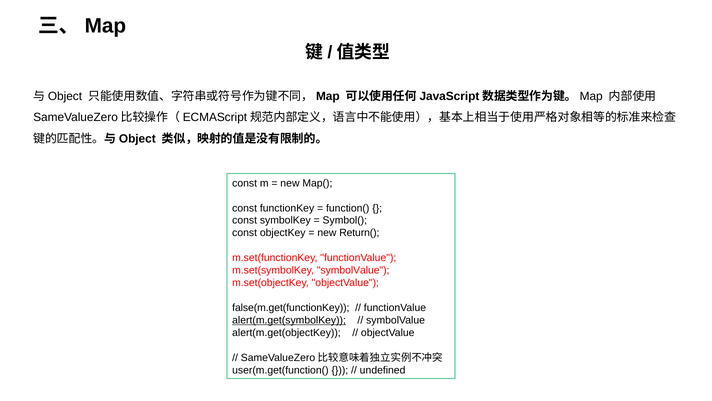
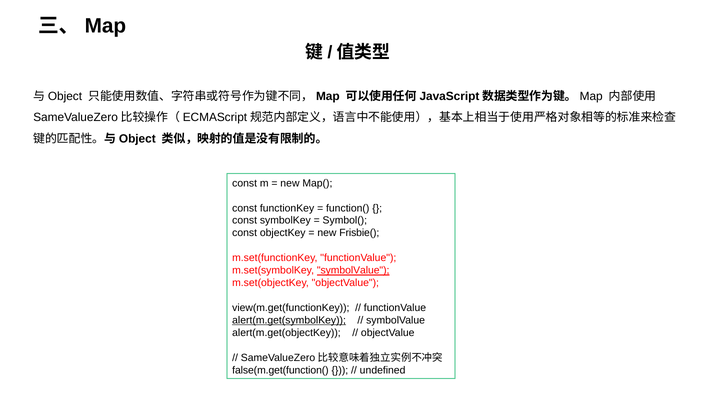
Return(: Return( -> Frisbie( (359, 233)
symbolValue underline: none -> present (353, 270)
false(m.get(functionKey: false(m.get(functionKey -> view(m.get(functionKey (291, 308)
user(m.get(function(: user(m.get(function( -> false(m.get(function( (280, 370)
